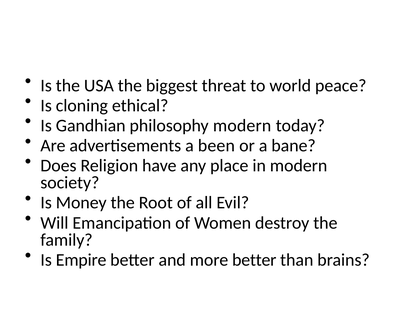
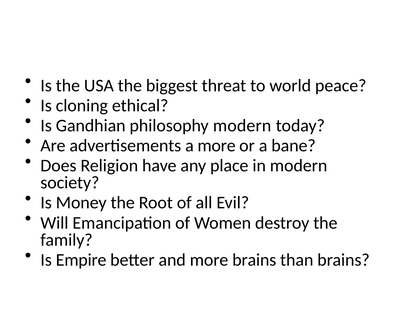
a been: been -> more (217, 146)
more better: better -> brains (254, 260)
